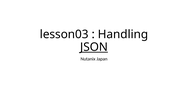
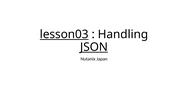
lesson03 underline: none -> present (64, 34)
